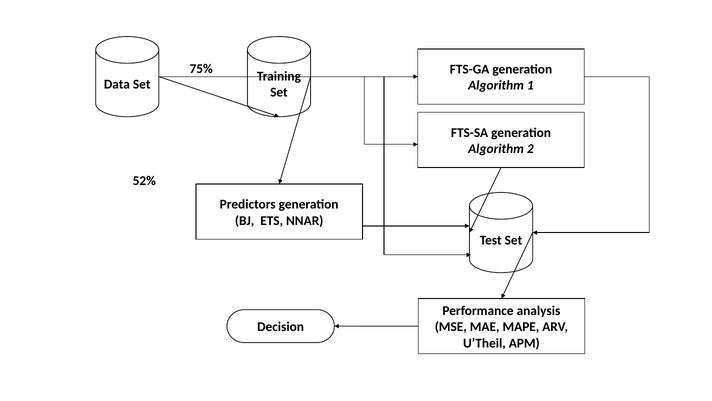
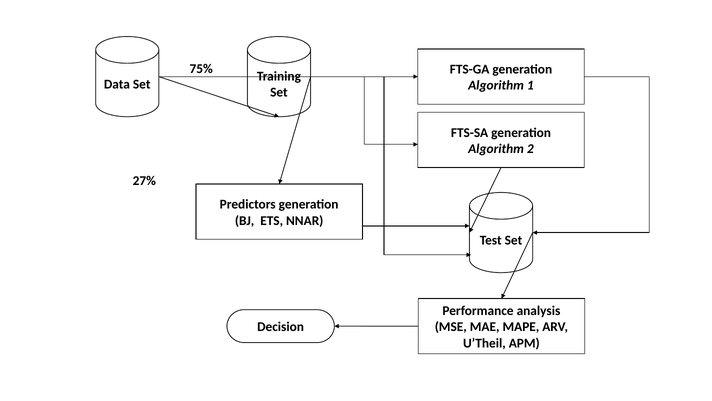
52%: 52% -> 27% (144, 181)
